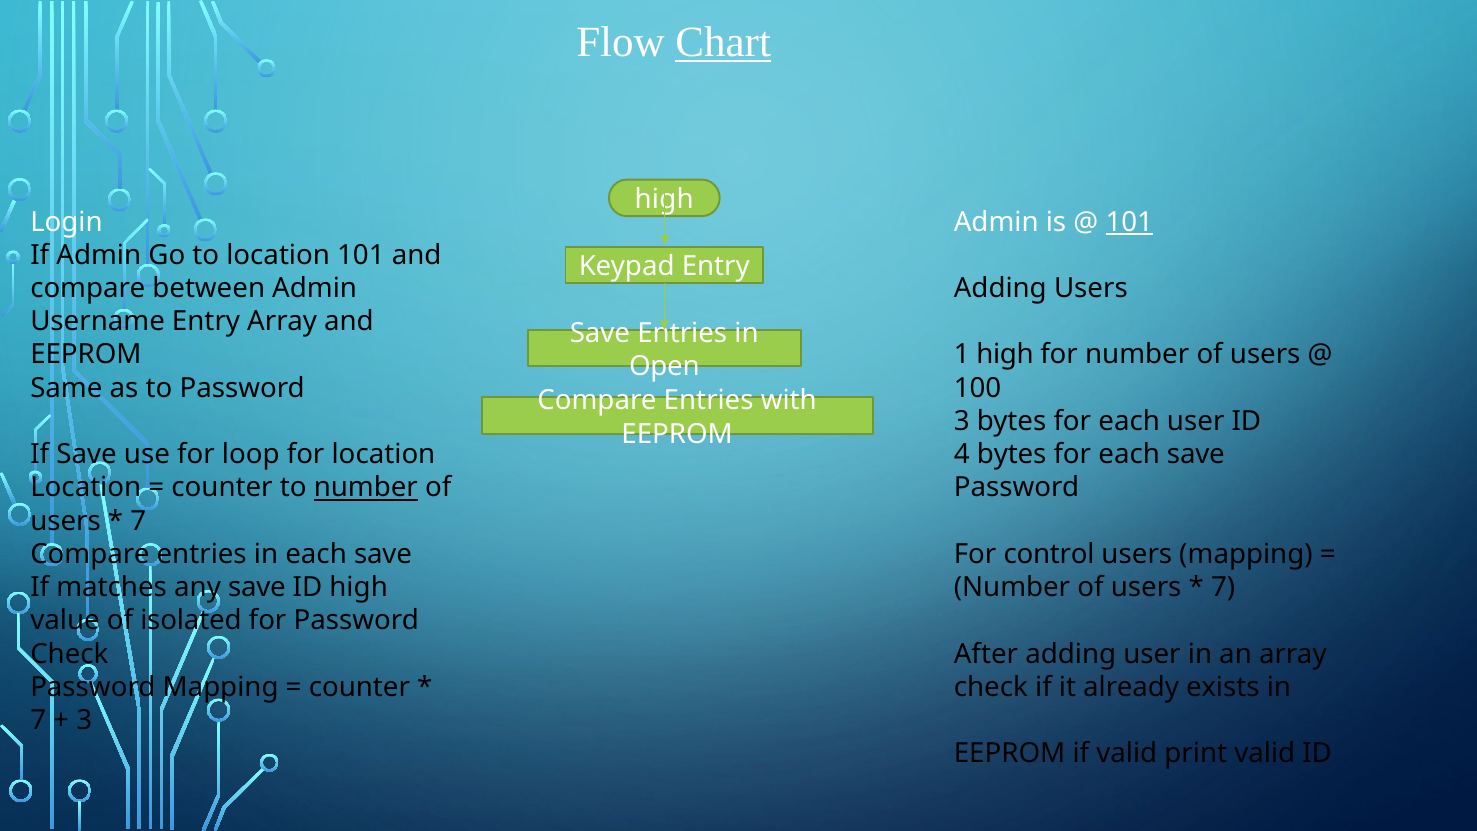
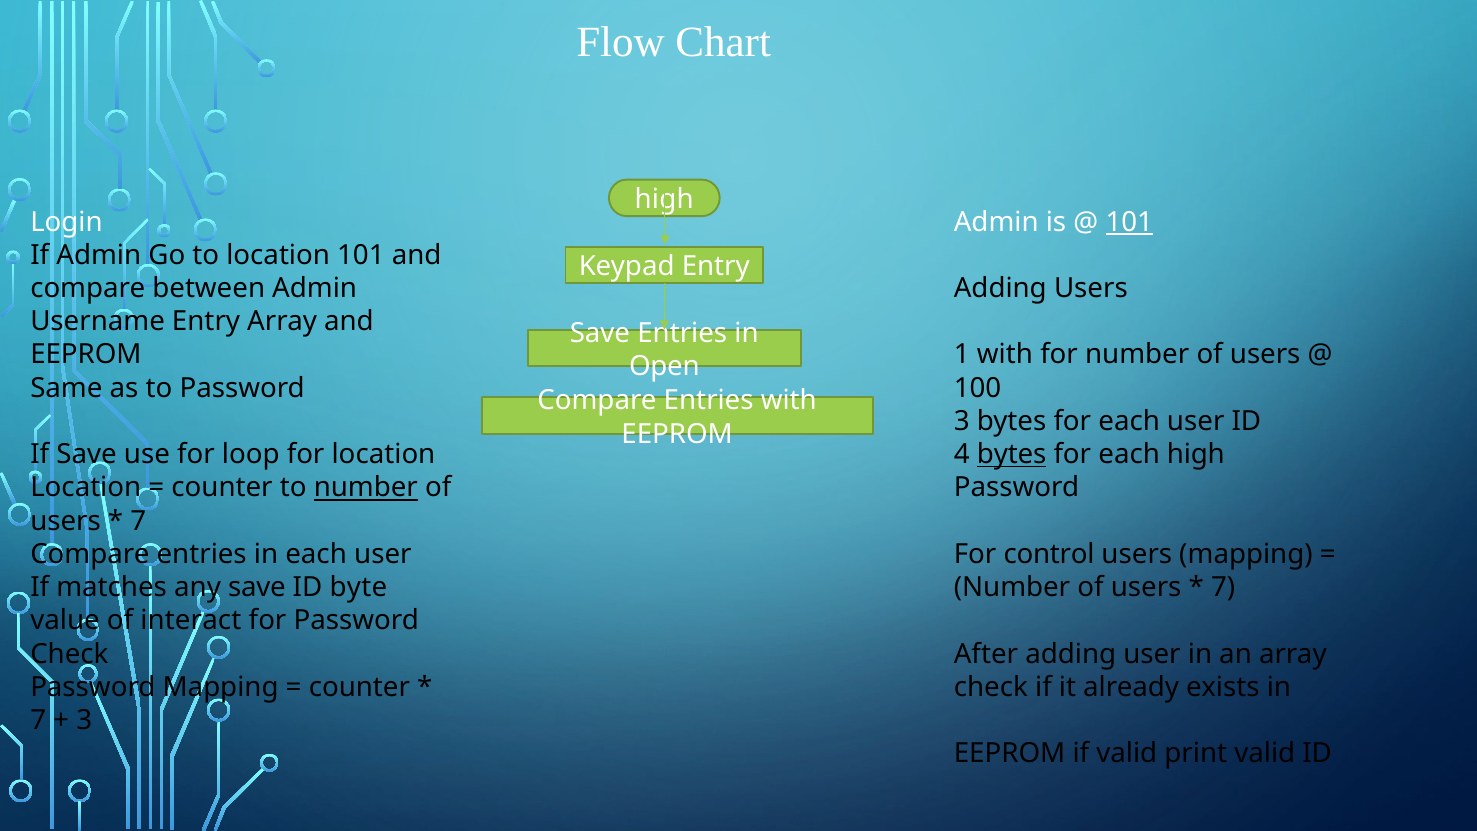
Chart underline: present -> none (723, 42)
1 high: high -> with (1005, 355)
bytes underline: none -> present (1012, 454)
for each save: save -> high (1196, 454)
in each save: save -> user (383, 554)
ID high: high -> byte (358, 587)
isolated: isolated -> interact (191, 621)
